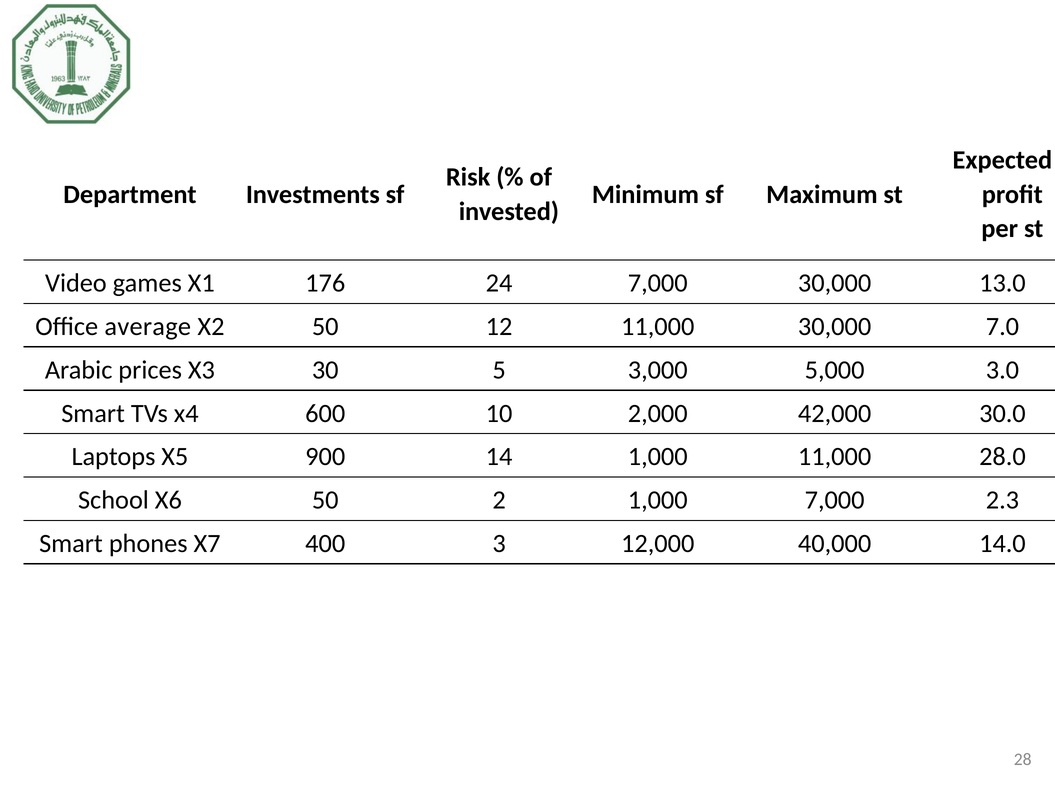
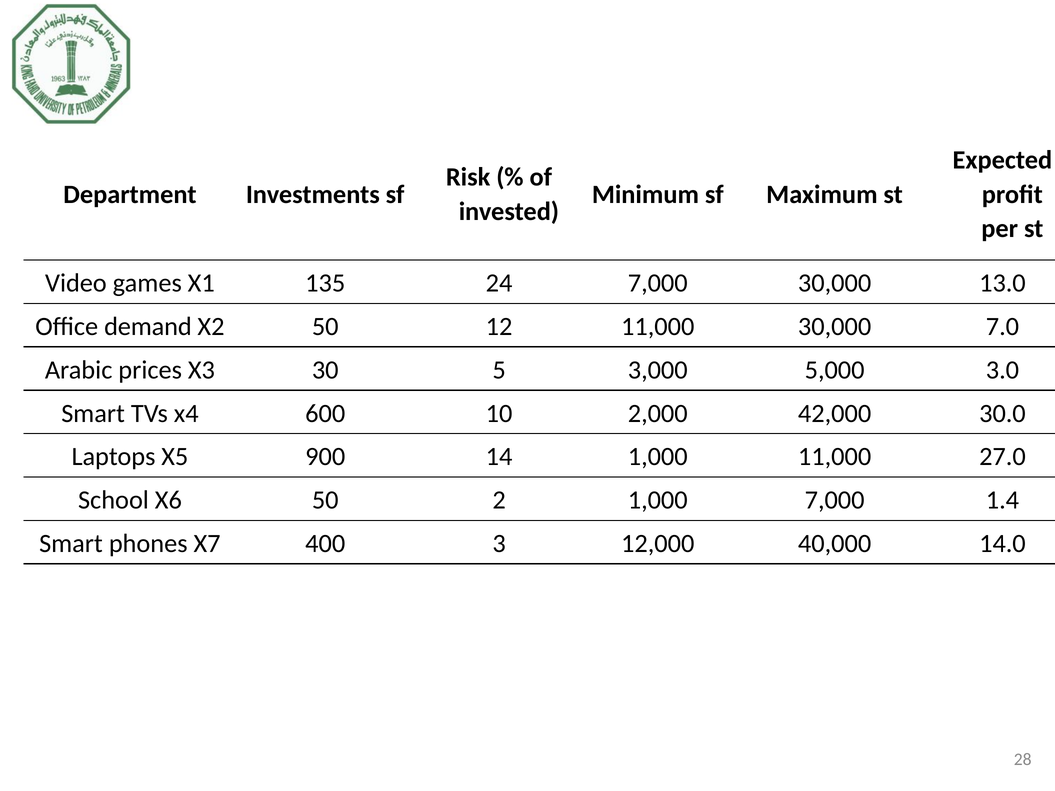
176: 176 -> 135 (325, 283)
average: average -> demand (148, 327)
28.0: 28.0 -> 27.0 (1002, 457)
2.3: 2.3 -> 1.4 (1002, 500)
